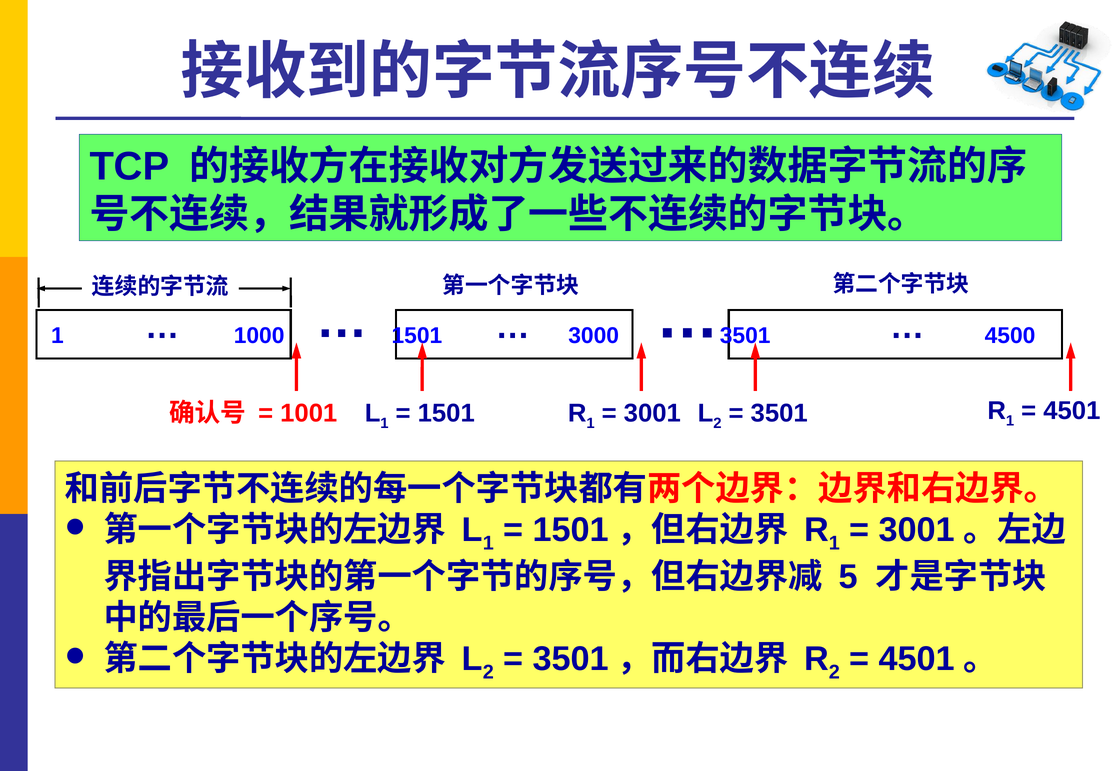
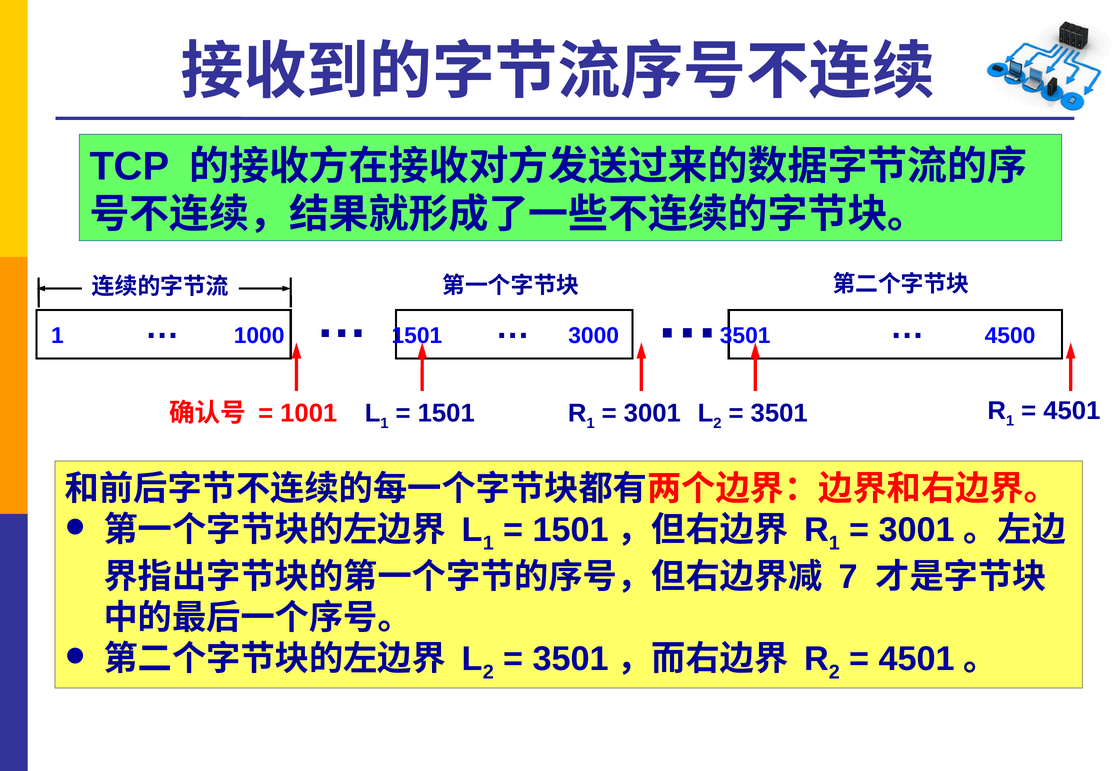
5: 5 -> 7 (848, 576)
